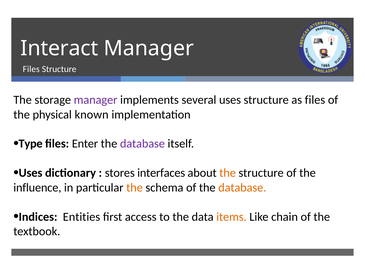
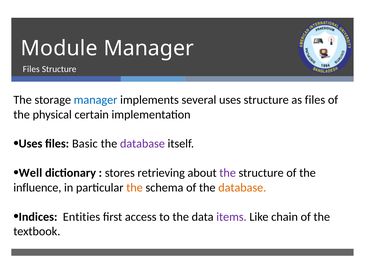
Interact: Interact -> Module (59, 48)
manager colour: purple -> blue (96, 100)
known: known -> certain (92, 114)
Type: Type -> Uses (31, 144)
Enter: Enter -> Basic (85, 144)
Uses: Uses -> Well (30, 173)
interfaces: interfaces -> retrieving (161, 173)
the colour: orange -> purple (228, 173)
items colour: orange -> purple (231, 217)
